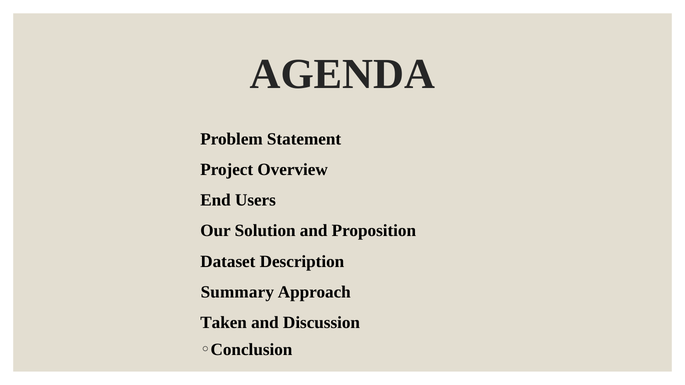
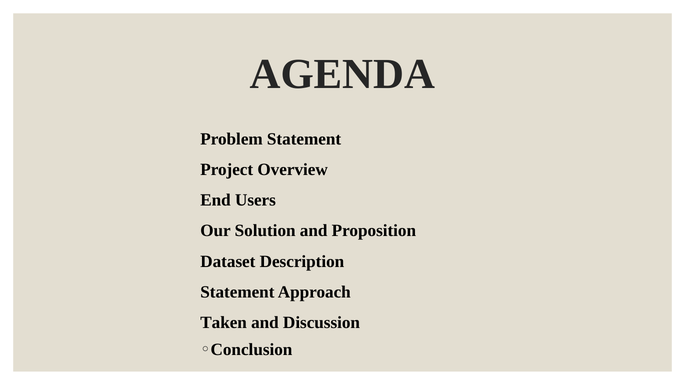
Summary: Summary -> Statement (237, 292)
